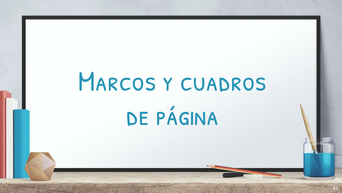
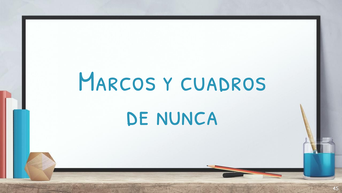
página: página -> nunca (187, 115)
